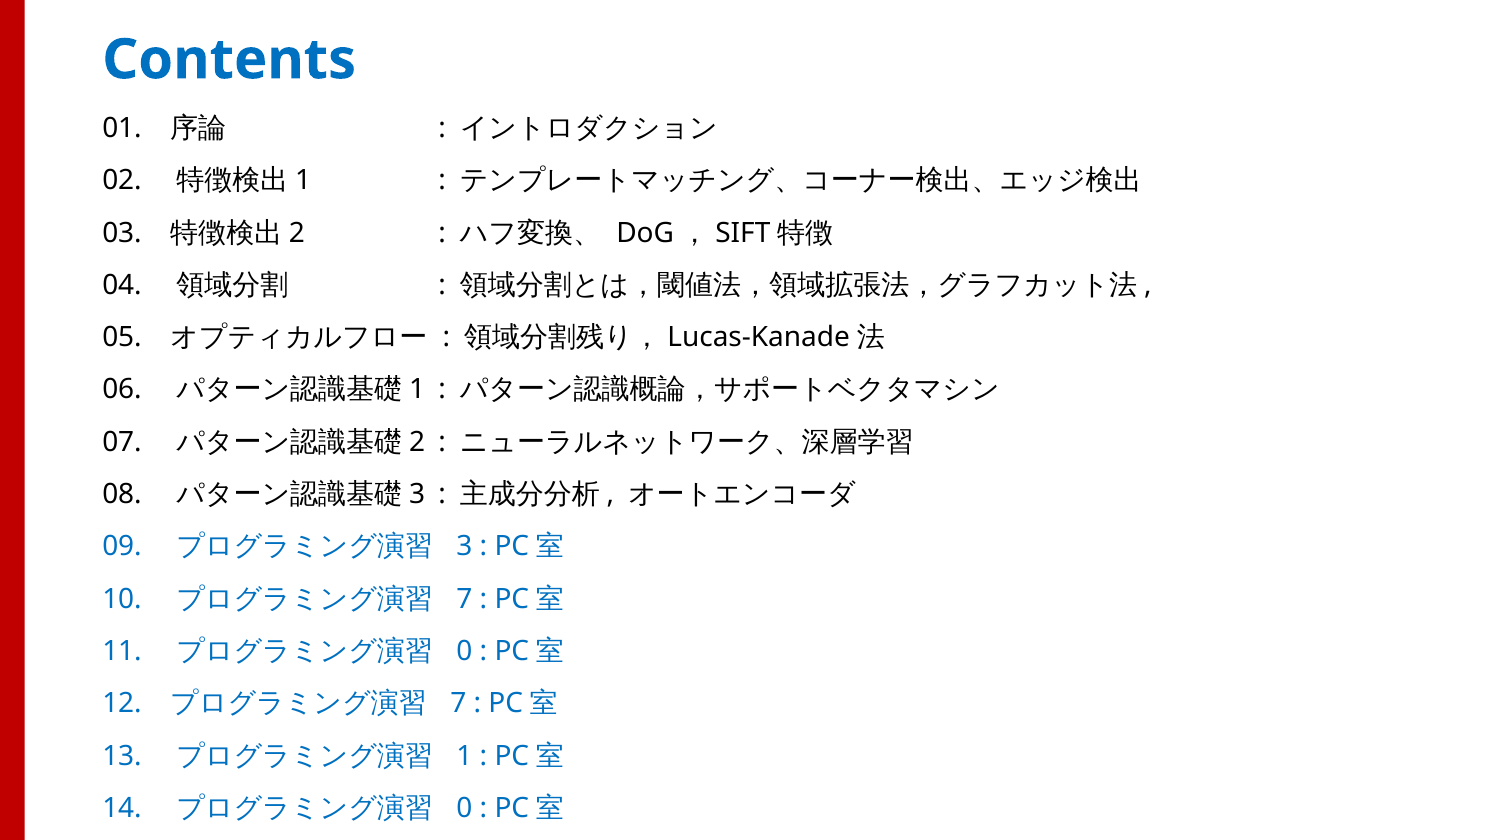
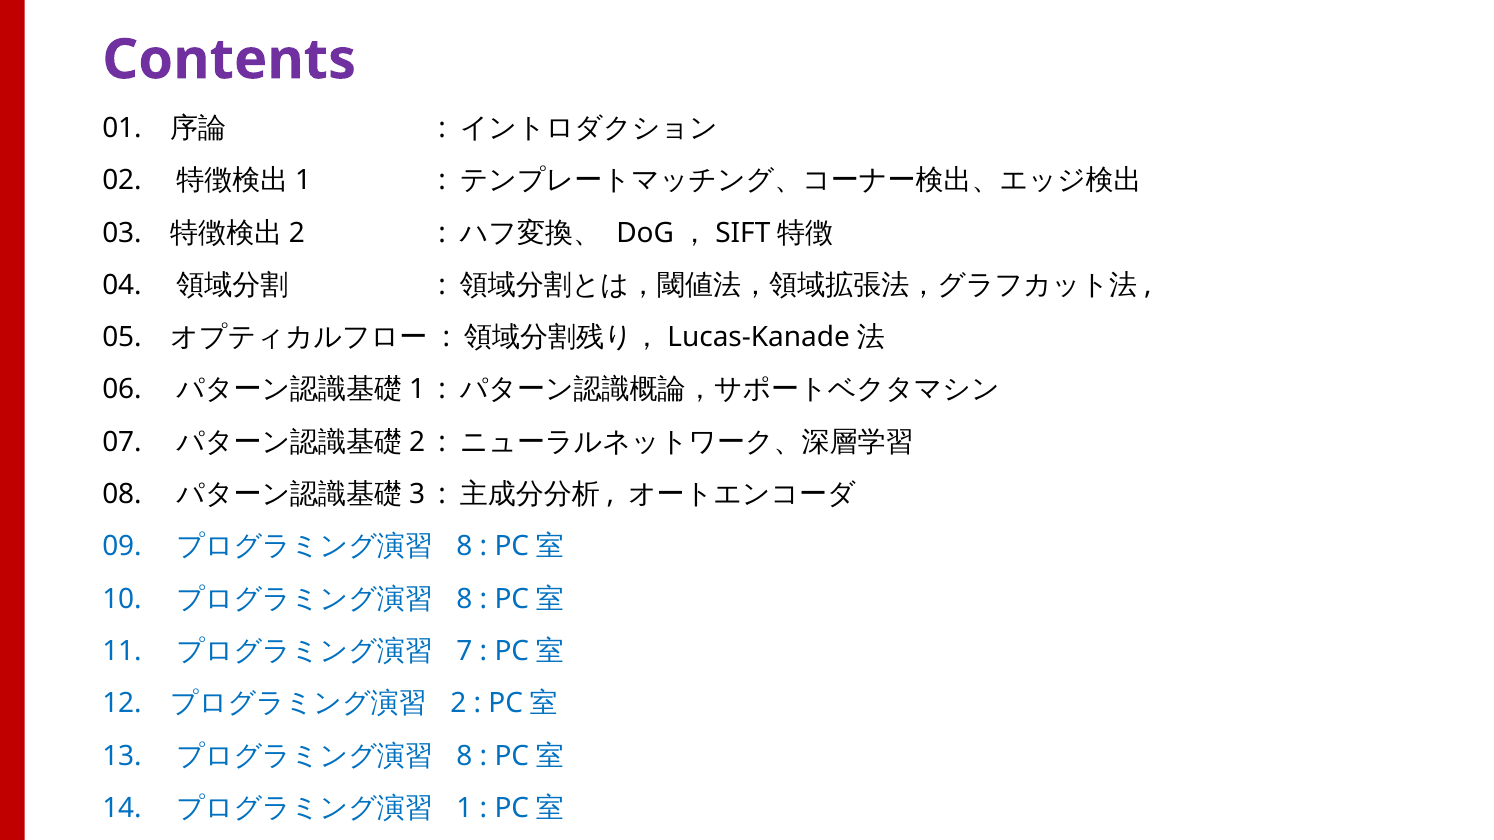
Contents colour: blue -> purple (229, 60)
3: 3 -> 8 (465, 547)
7: 7 -> 8 (465, 599)
0: 0 -> 7 (465, 651)
7: 7 -> 2 (458, 704)
1: 1 -> 8 (465, 756)
0: 0 -> 1 (465, 808)
